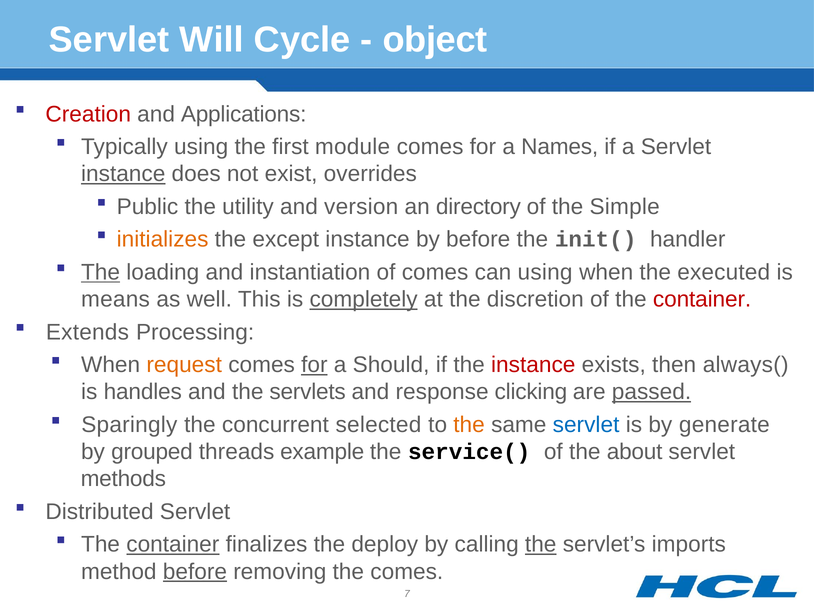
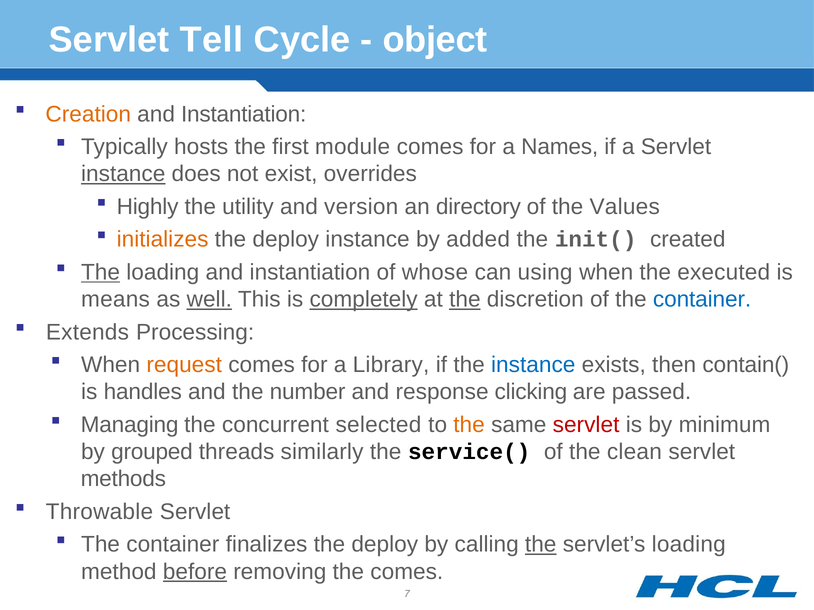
Will: Will -> Tell (211, 40)
Creation colour: red -> orange (88, 114)
Applications: Applications -> Instantiation (244, 114)
Typically using: using -> hosts (201, 147)
Public: Public -> Highly (148, 207)
Simple: Simple -> Values (625, 207)
except: except -> deploy (286, 240)
by before: before -> added (478, 240)
handler: handler -> created (688, 240)
of comes: comes -> whose (435, 272)
well underline: none -> present (209, 300)
the underline: none -> present (465, 300)
container colour: red -> blue (702, 300)
for underline: present -> none (314, 365)
Should: Should -> Library (391, 365)
instance colour: red -> blue (533, 365)
always(: always( -> contain( (746, 365)
servlets: servlets -> number (308, 392)
passed underline: present -> none (652, 392)
Sparingly: Sparingly -> Managing (130, 425)
servlet colour: blue -> red (586, 425)
generate: generate -> minimum (724, 425)
example: example -> similarly (322, 452)
about: about -> clean (634, 452)
Distributed: Distributed -> Throwable (99, 512)
container underline: present -> none (173, 545)
servlet’s imports: imports -> loading (689, 545)
